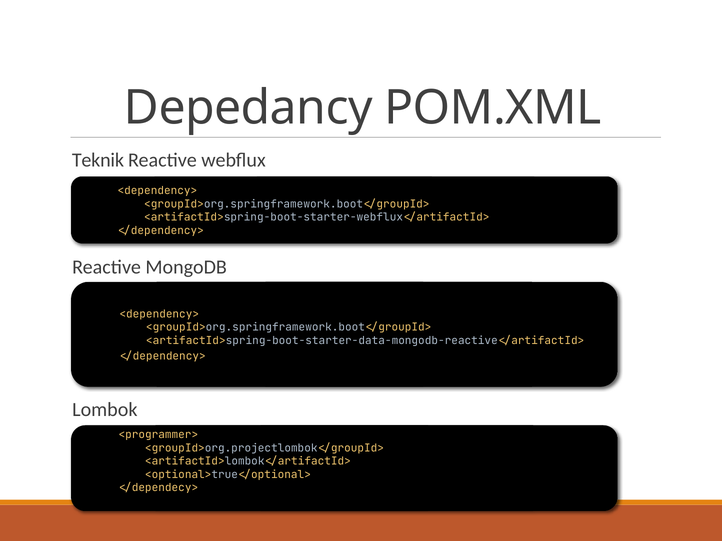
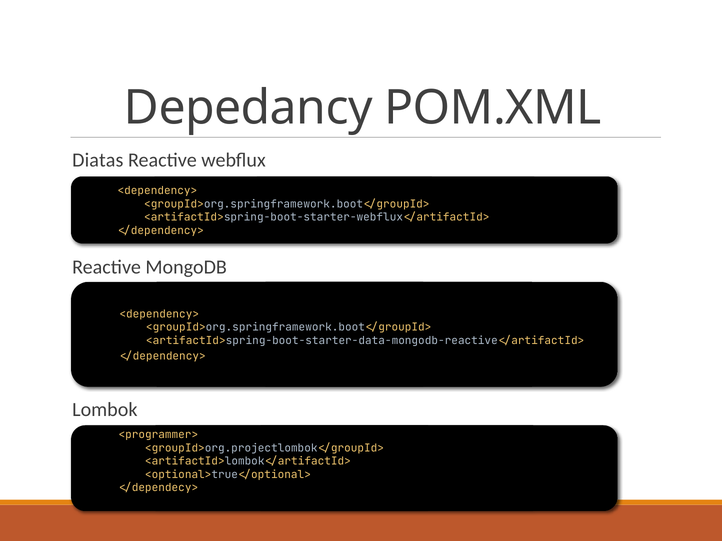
Teknik: Teknik -> Diatas (98, 160)
